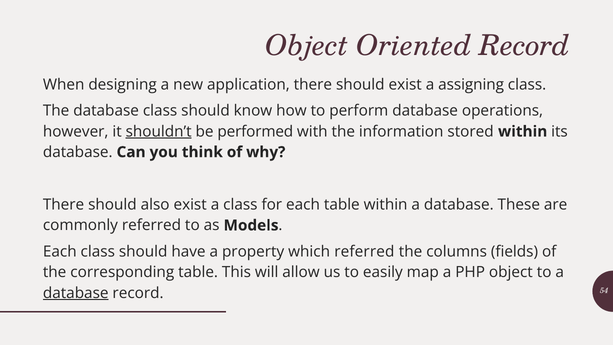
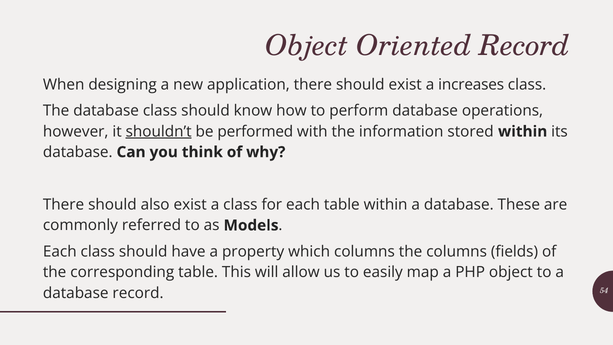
assigning: assigning -> increases (471, 85)
which referred: referred -> columns (364, 252)
database underline: present -> none (76, 293)
